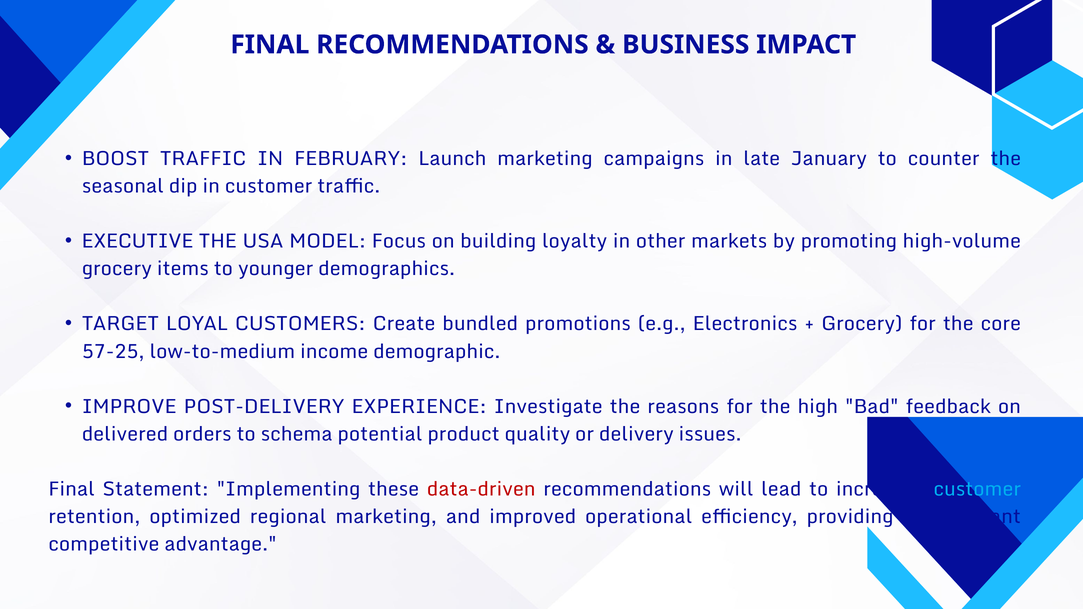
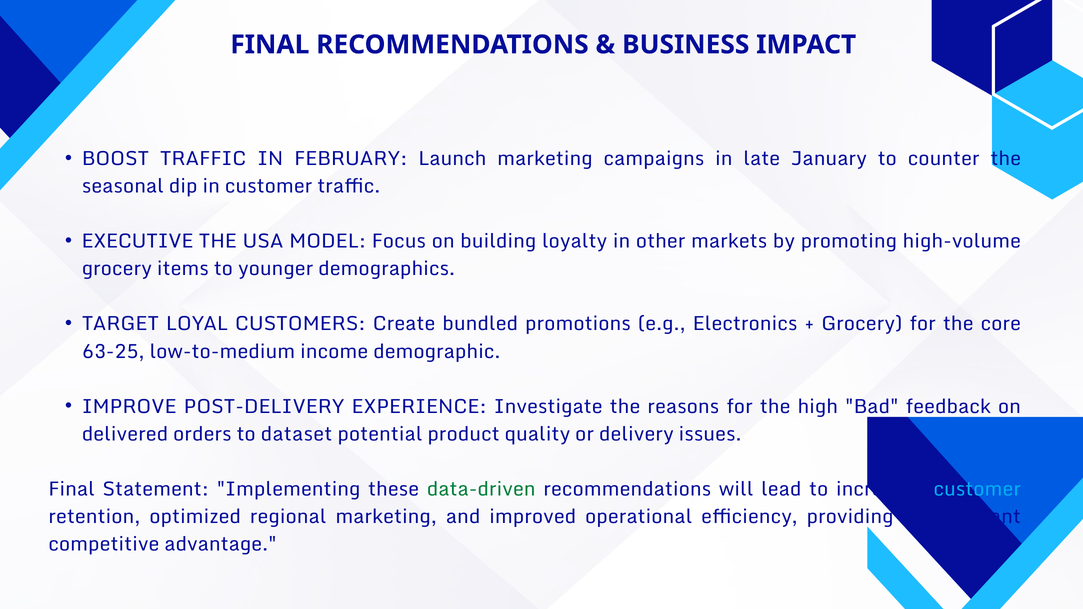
57-25: 57-25 -> 63-25 (113, 352)
schema: schema -> dataset (297, 434)
data-driven colour: red -> green (481, 489)
